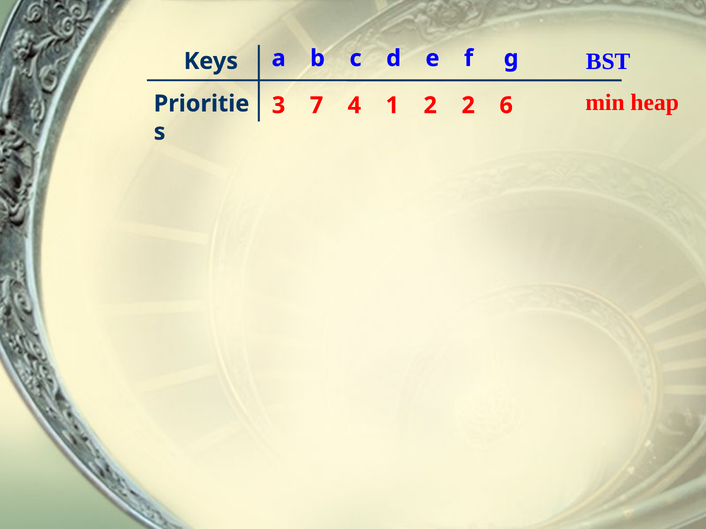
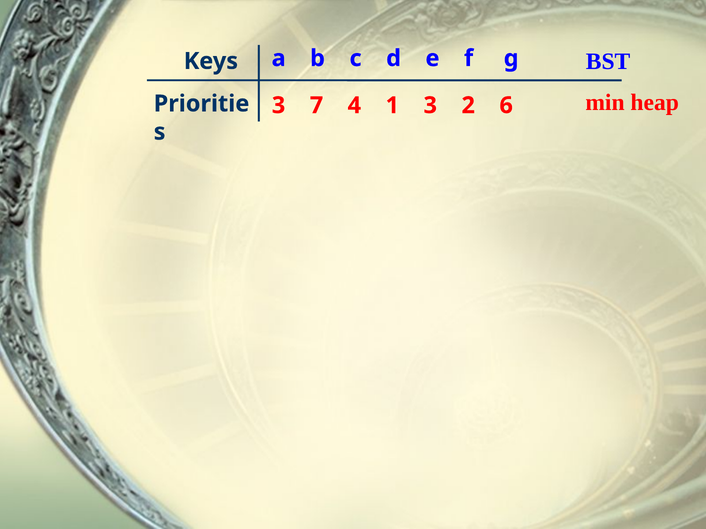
1 2: 2 -> 3 (430, 105)
